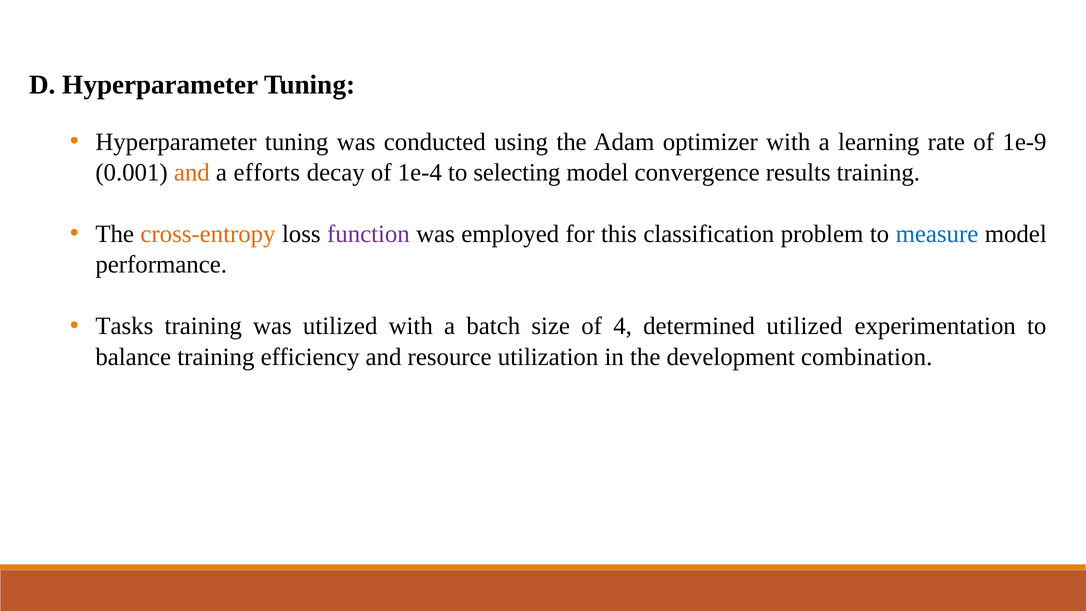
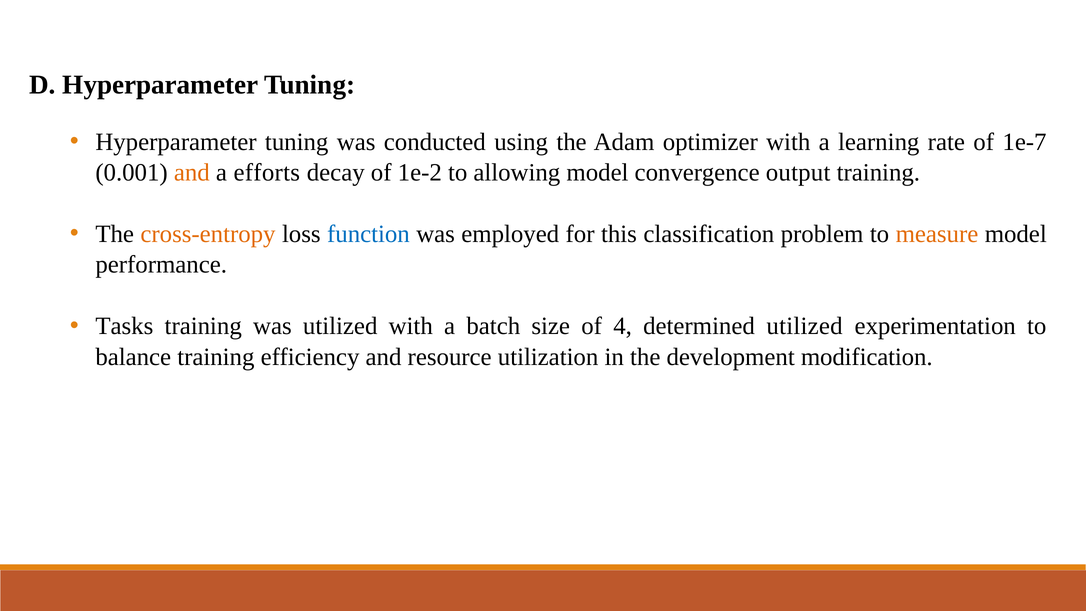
1e-9: 1e-9 -> 1e-7 (1025, 142)
1e-4: 1e-4 -> 1e-2 (420, 173)
selecting: selecting -> allowing (517, 173)
results: results -> output (798, 173)
function colour: purple -> blue (368, 234)
measure colour: blue -> orange (937, 234)
combination: combination -> modification (867, 357)
